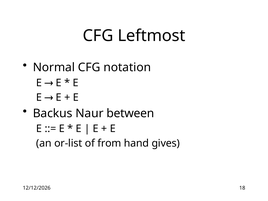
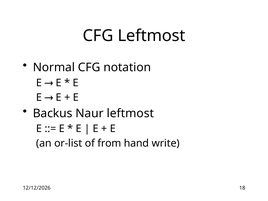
Naur between: between -> leftmost (130, 113)
gives: gives -> write (166, 143)
